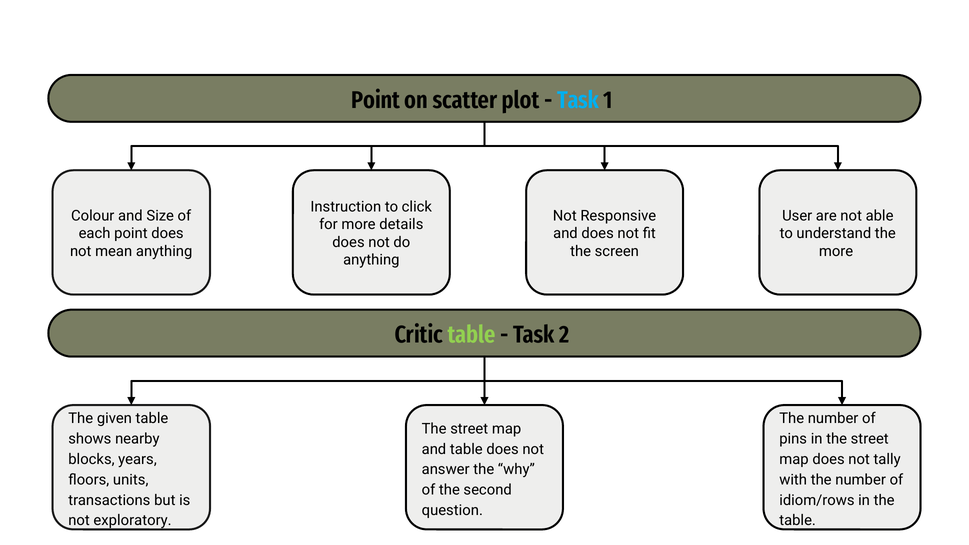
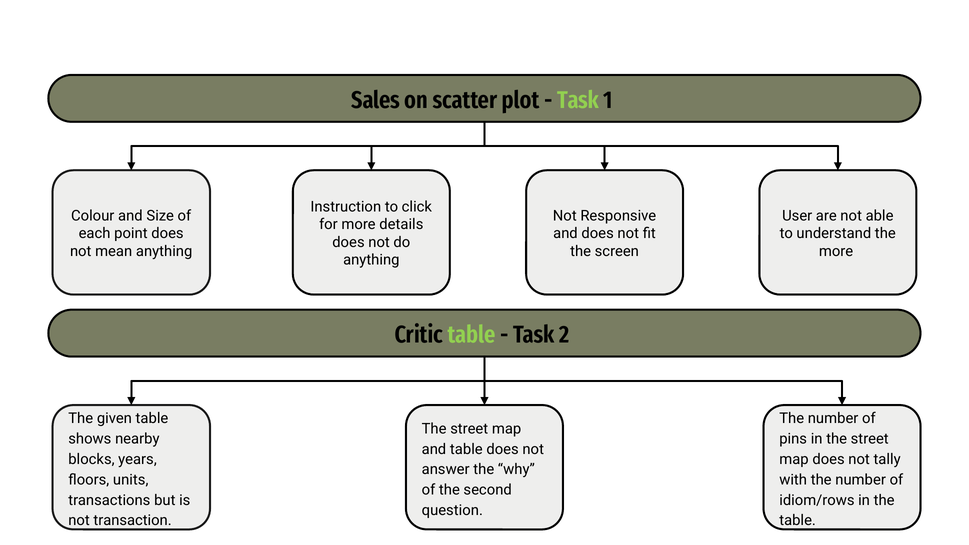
Point: Point -> Sales (376, 100)
Task colour: light blue -> light green (578, 100)
exploratory: exploratory -> transaction (133, 521)
